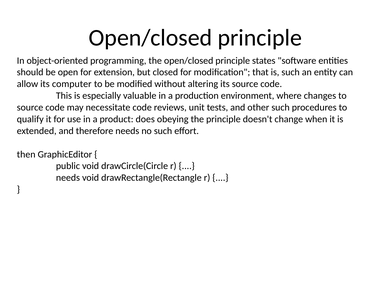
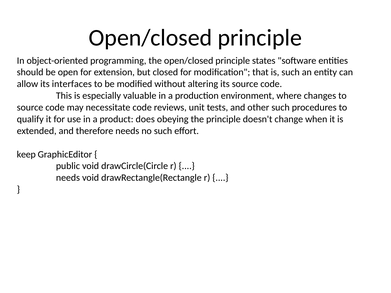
computer: computer -> interfaces (72, 84)
then: then -> keep (26, 154)
